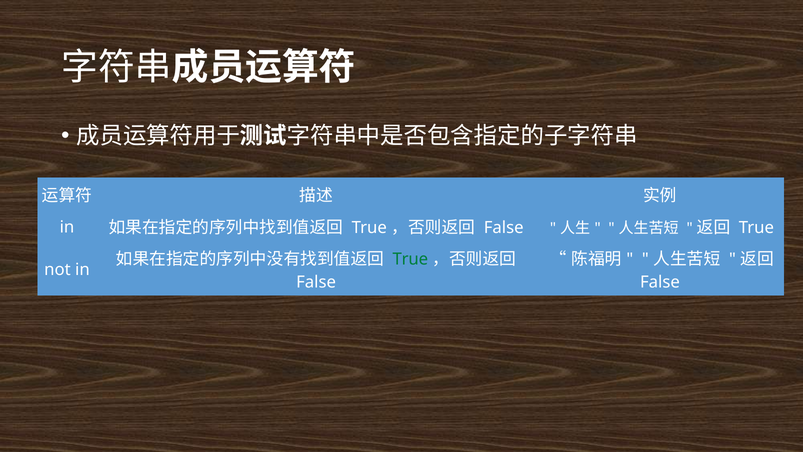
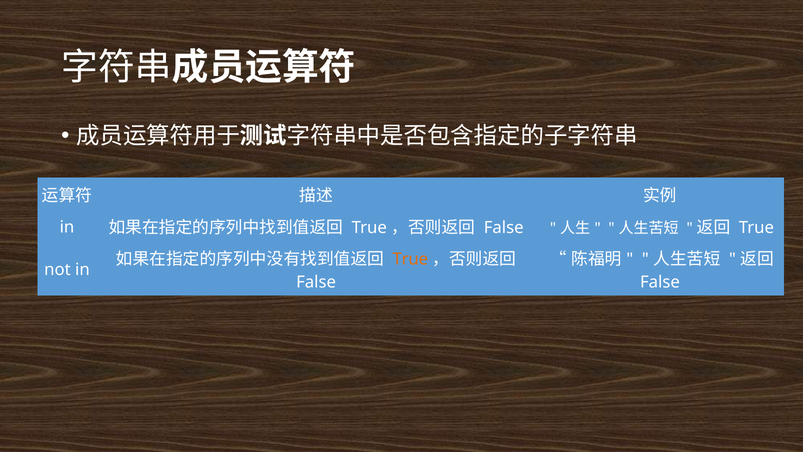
True colour: green -> orange (410, 259)
